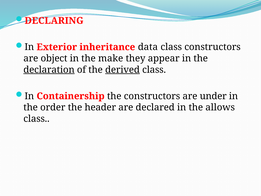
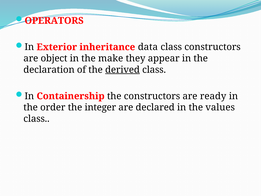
DECLARING: DECLARING -> OPERATORS (54, 21)
declaration underline: present -> none (49, 70)
under: under -> ready (213, 96)
header: header -> integer (100, 107)
allows: allows -> values (220, 107)
